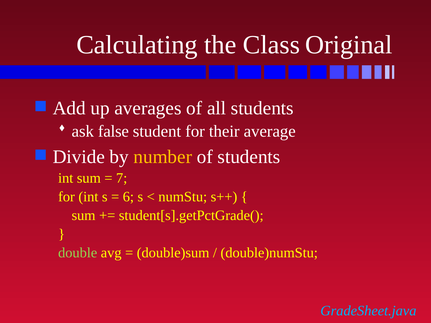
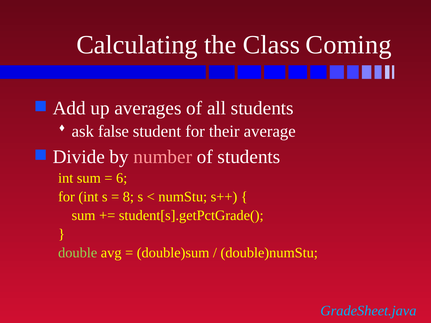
Original: Original -> Coming (349, 45)
number colour: yellow -> pink (163, 157)
7: 7 -> 6 (122, 178)
6: 6 -> 8 (128, 197)
